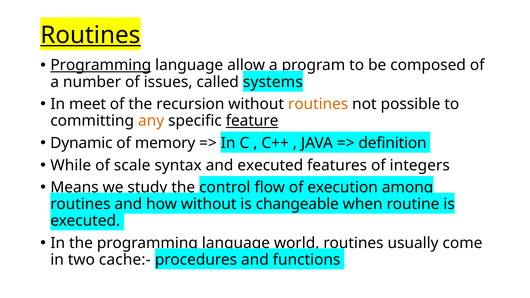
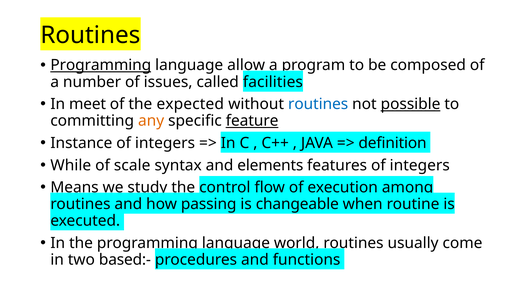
Routines underline: present -> none (90, 35)
systems: systems -> facilities (273, 82)
recursion: recursion -> expected (190, 104)
routines colour: orange -> blue (318, 104)
possible underline: none -> present (411, 104)
Dynamic: Dynamic -> Instance (81, 143)
memory: memory -> integers (165, 143)
and executed: executed -> elements (270, 165)
how without: without -> passing (209, 204)
cache:-: cache:- -> based:- (125, 260)
